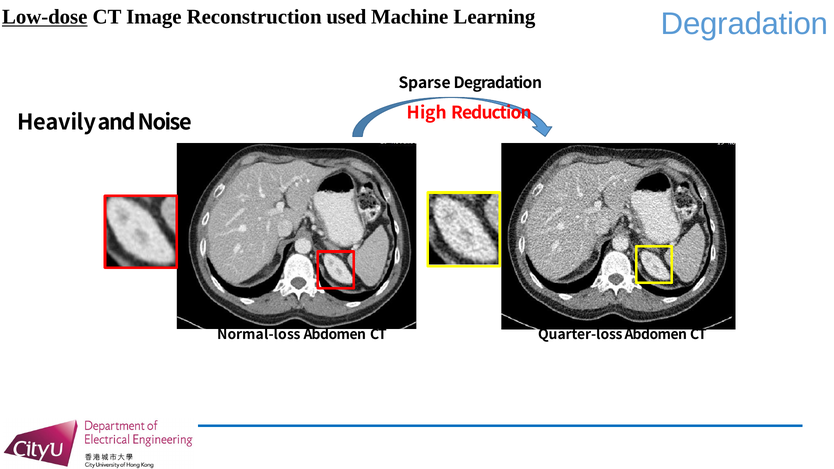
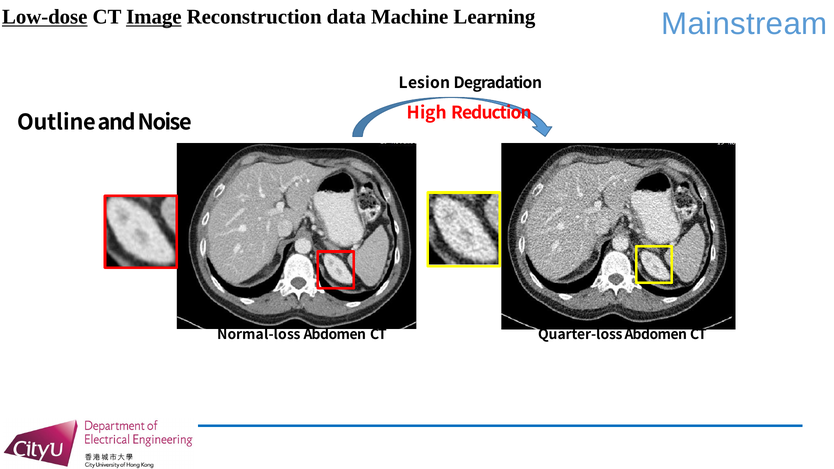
Image underline: none -> present (154, 17)
used: used -> data (346, 17)
Learning Degradation: Degradation -> Mainstream (744, 24)
Sparse: Sparse -> Lesion (425, 83)
Heavily: Heavily -> Outline (57, 123)
